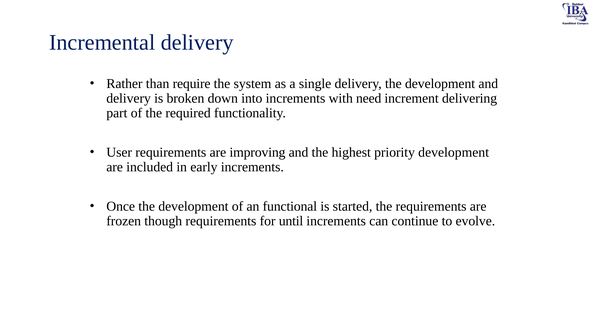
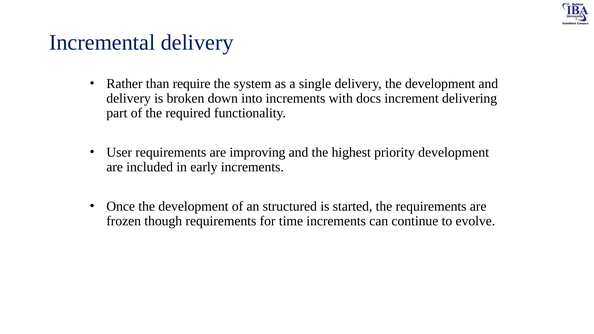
need: need -> docs (369, 98)
functional: functional -> structured (290, 206)
until: until -> time (291, 221)
